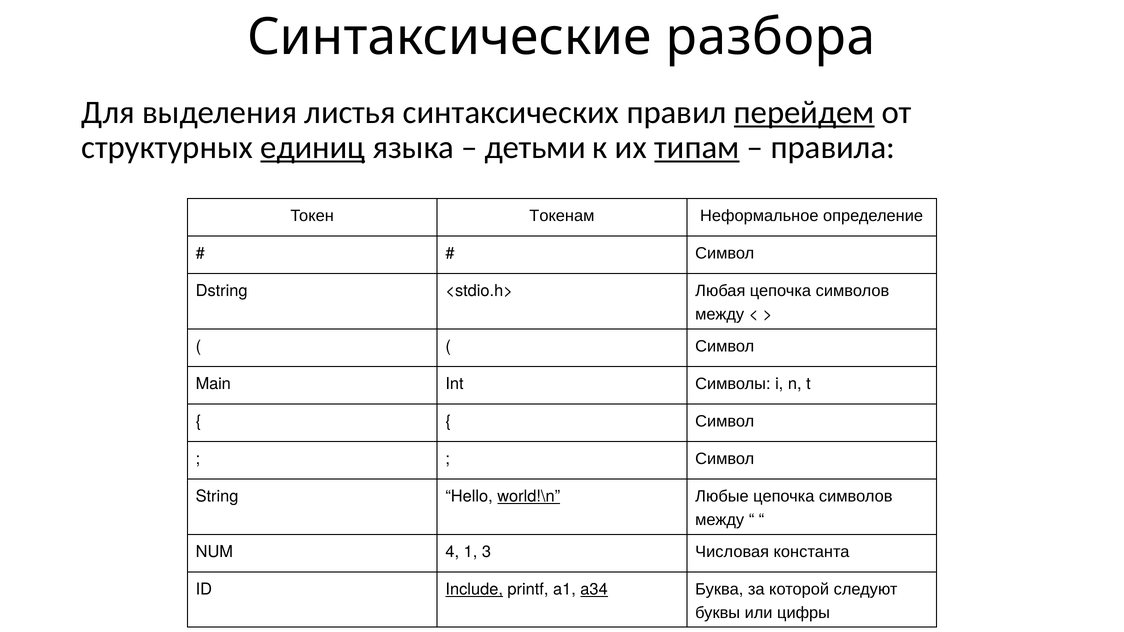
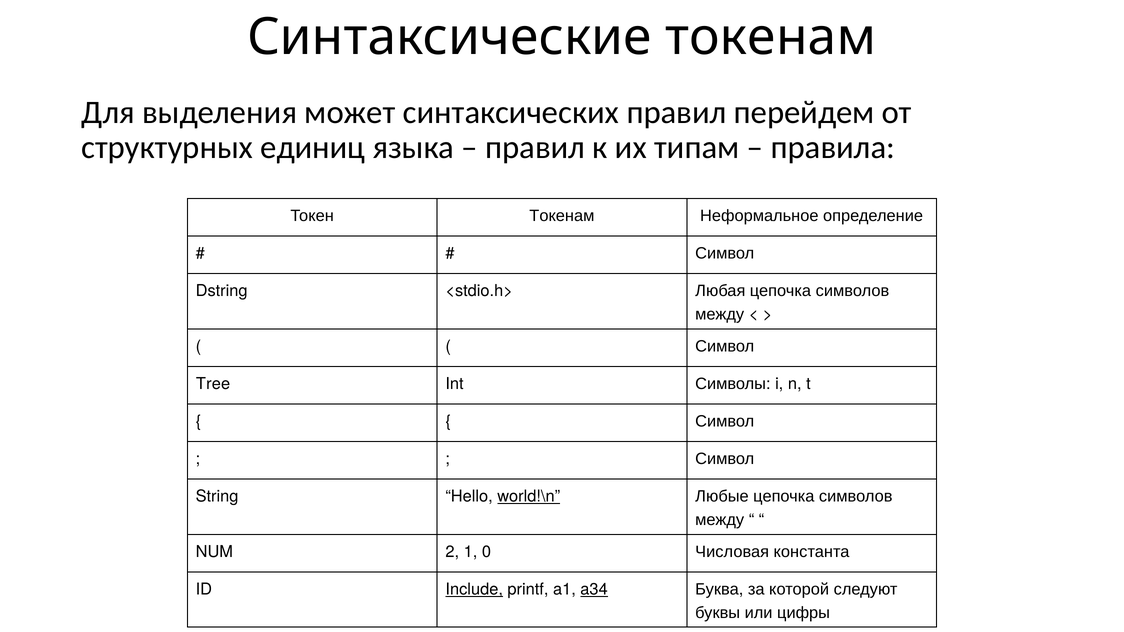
Синтаксические разбора: разбора -> токенам (771, 37)
листья: листья -> может (350, 112)
перейдем underline: present -> none (804, 112)
единиц underline: present -> none (313, 148)
детьми: детьми -> правил (535, 148)
типам underline: present -> none (697, 148)
Main: Main -> Tree (213, 384)
4: 4 -> 2 (452, 552)
3: 3 -> 0 (487, 552)
